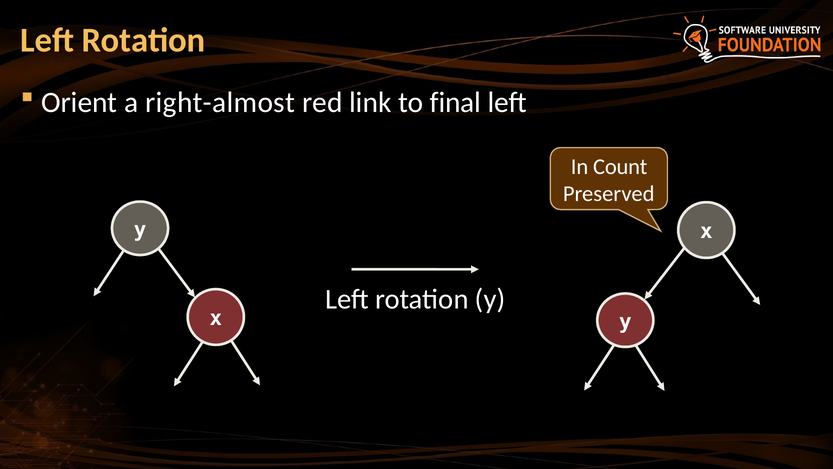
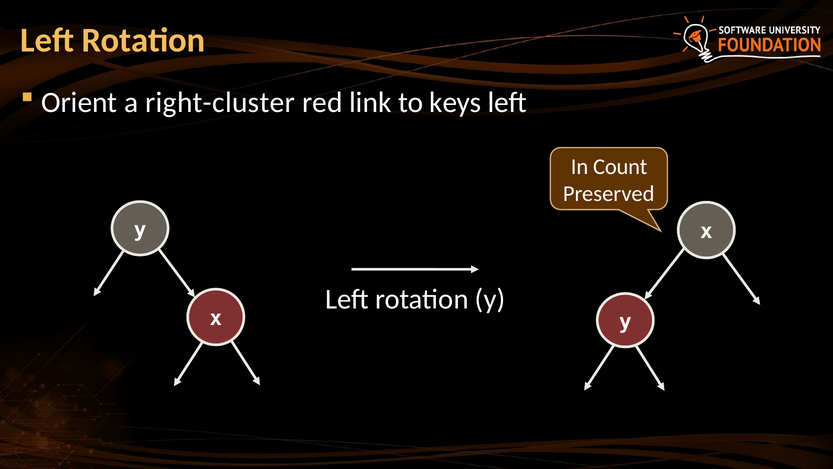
right-almost: right-almost -> right-cluster (220, 103)
final: final -> keys (456, 103)
